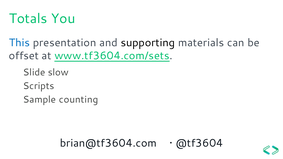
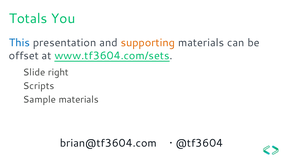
supporting colour: black -> orange (148, 43)
slow: slow -> right (58, 72)
Sample counting: counting -> materials (79, 100)
